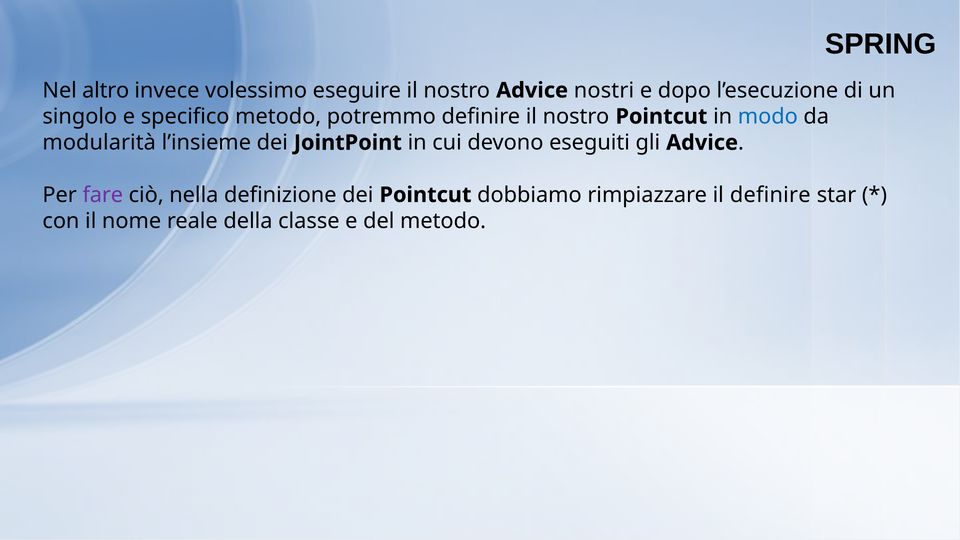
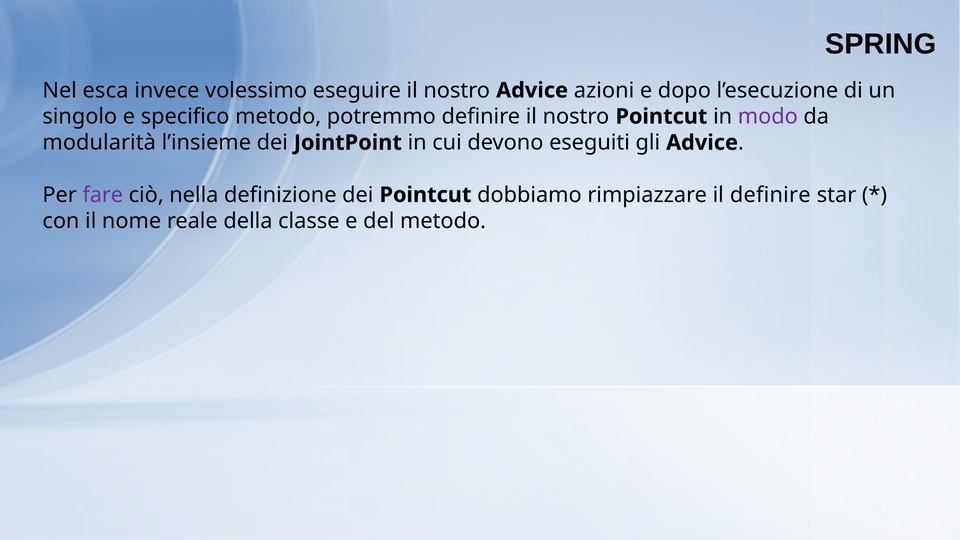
altro: altro -> esca (106, 90)
nostri: nostri -> azioni (604, 90)
modo colour: blue -> purple (768, 117)
